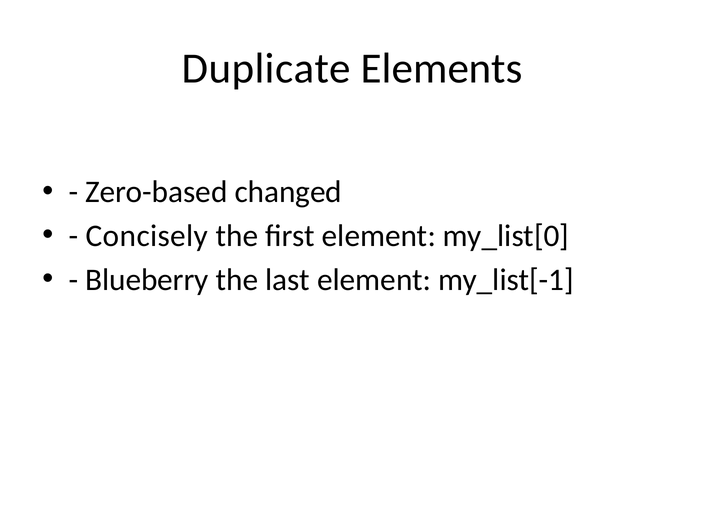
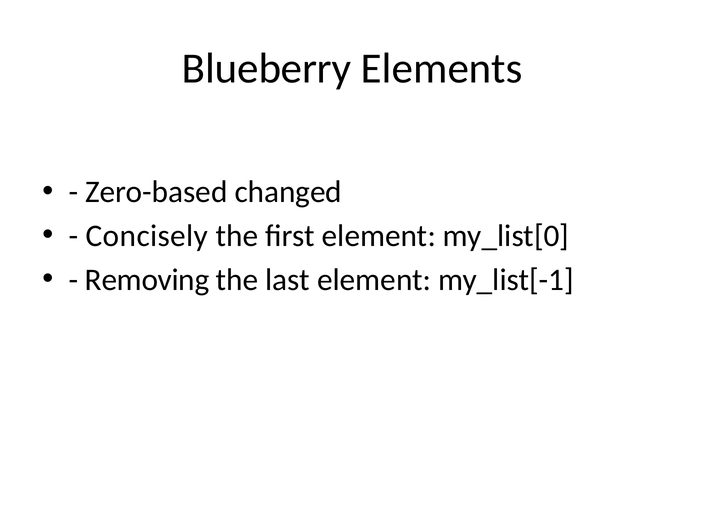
Duplicate: Duplicate -> Blueberry (267, 68)
Blueberry: Blueberry -> Removing (147, 280)
